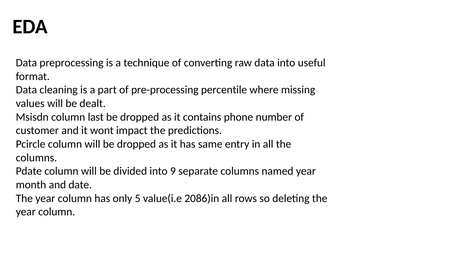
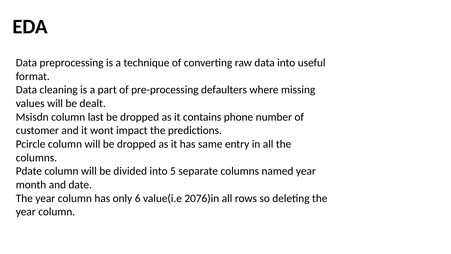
percentile: percentile -> defaulters (224, 90)
9: 9 -> 5 (173, 171)
5: 5 -> 6 (138, 198)
2086)in: 2086)in -> 2076)in (202, 198)
